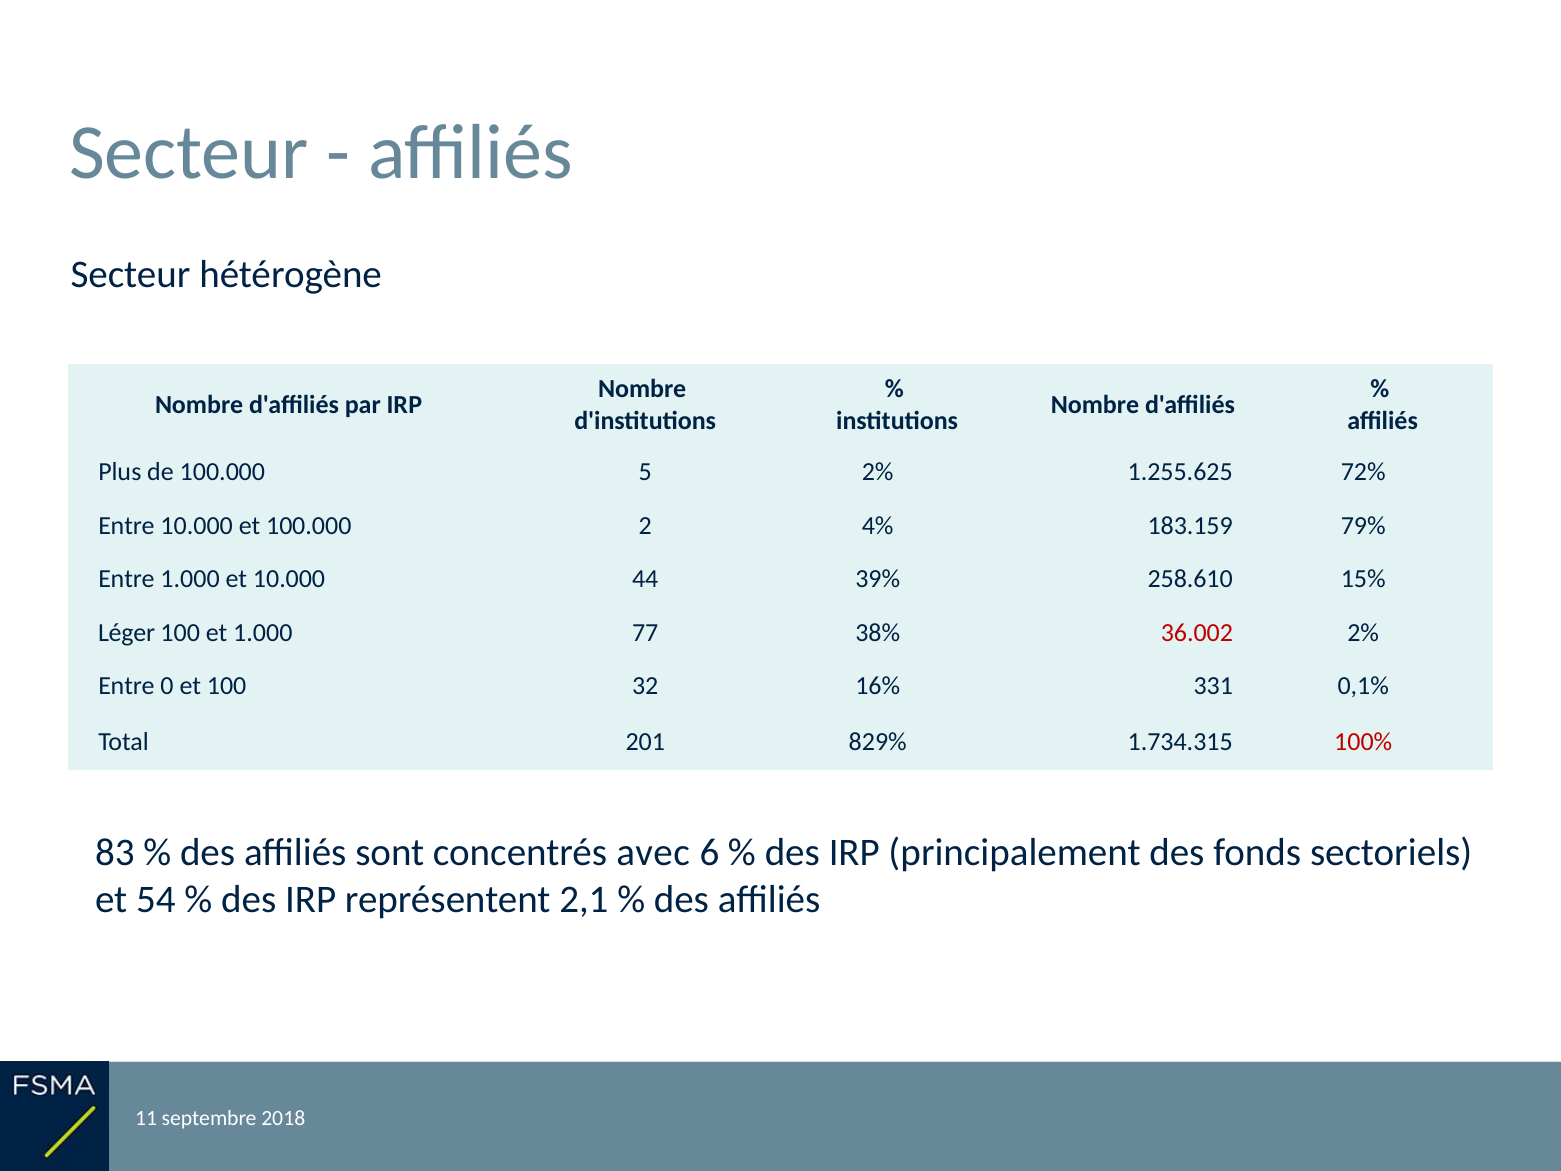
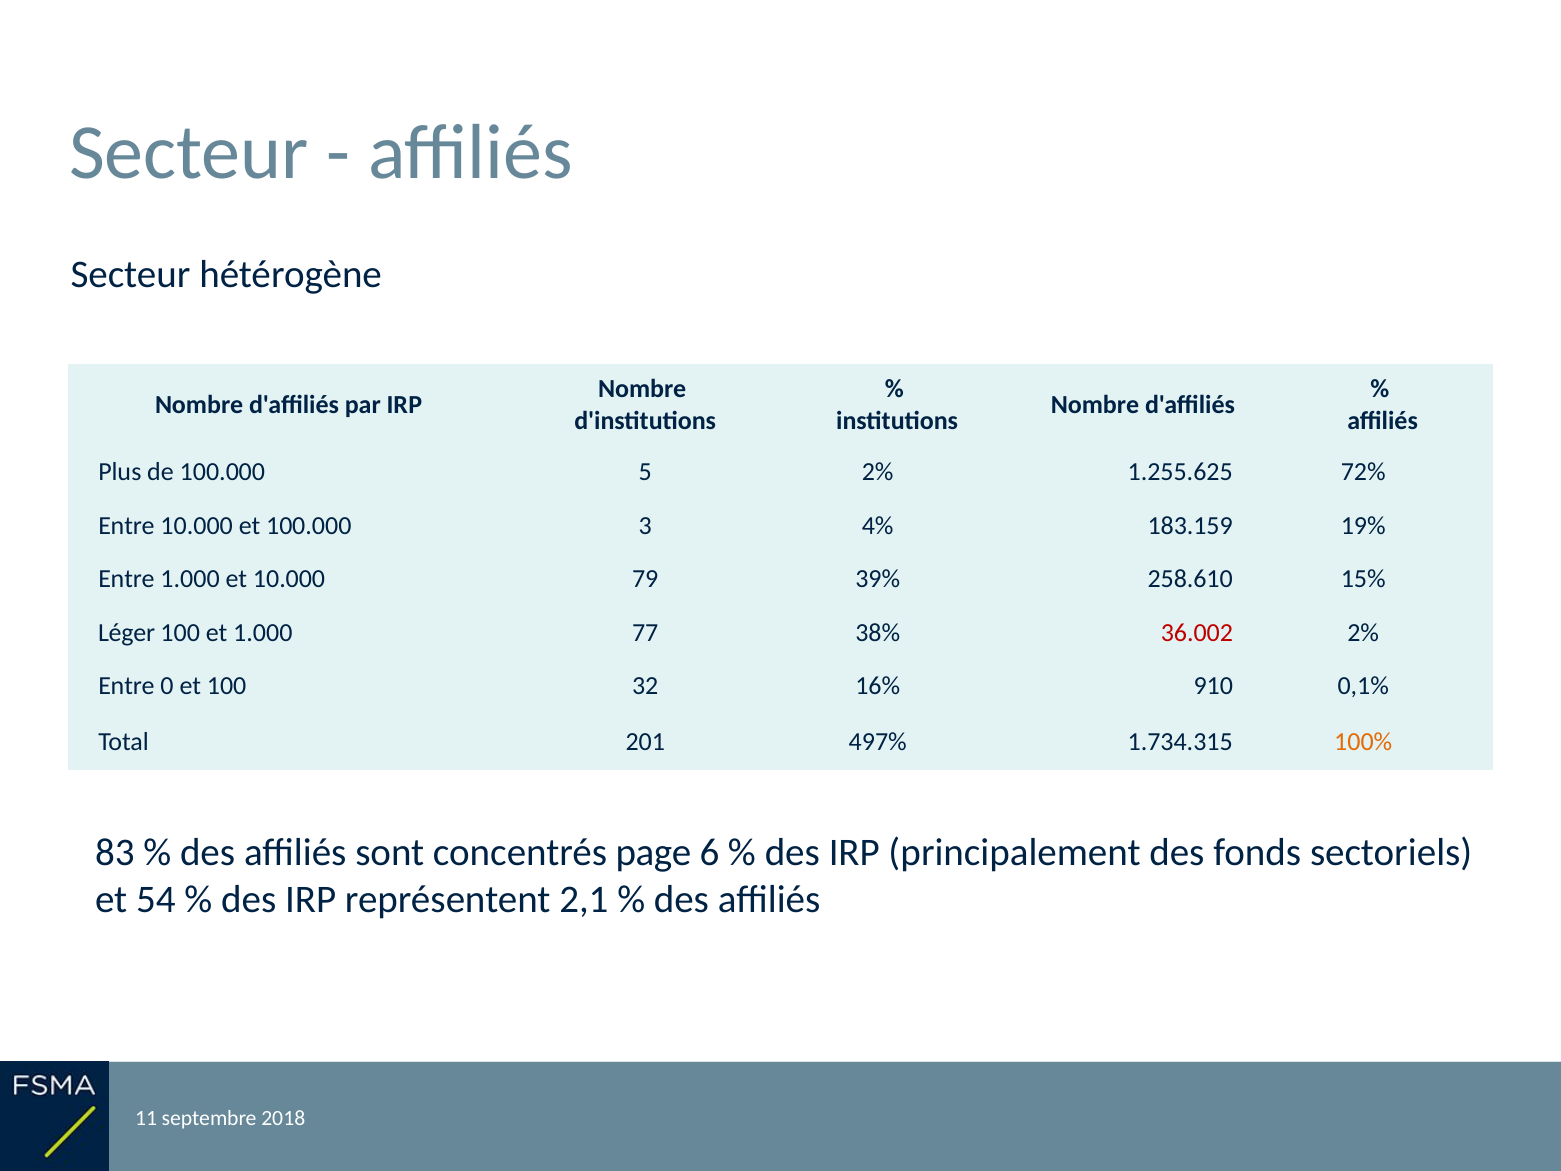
2: 2 -> 3 (645, 525)
79%: 79% -> 19% (1363, 525)
44: 44 -> 79 (645, 579)
331: 331 -> 910 (1213, 686)
829%: 829% -> 497% (878, 741)
100% colour: red -> orange (1363, 741)
avec: avec -> page (653, 853)
